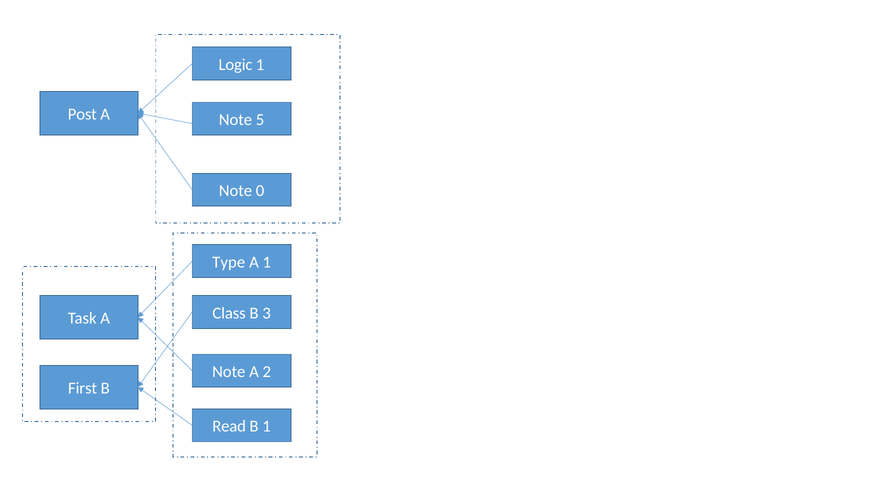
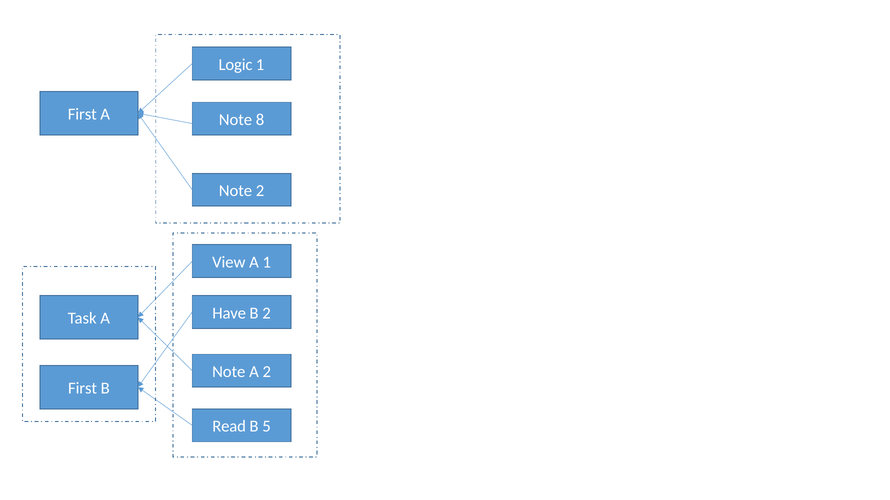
Post: Post -> First (82, 115)
5: 5 -> 8 (260, 120)
Note 0: 0 -> 2 (260, 191)
Type: Type -> View (229, 263)
Class: Class -> Have (229, 314)
B 3: 3 -> 2 (266, 314)
B 1: 1 -> 5 (266, 427)
